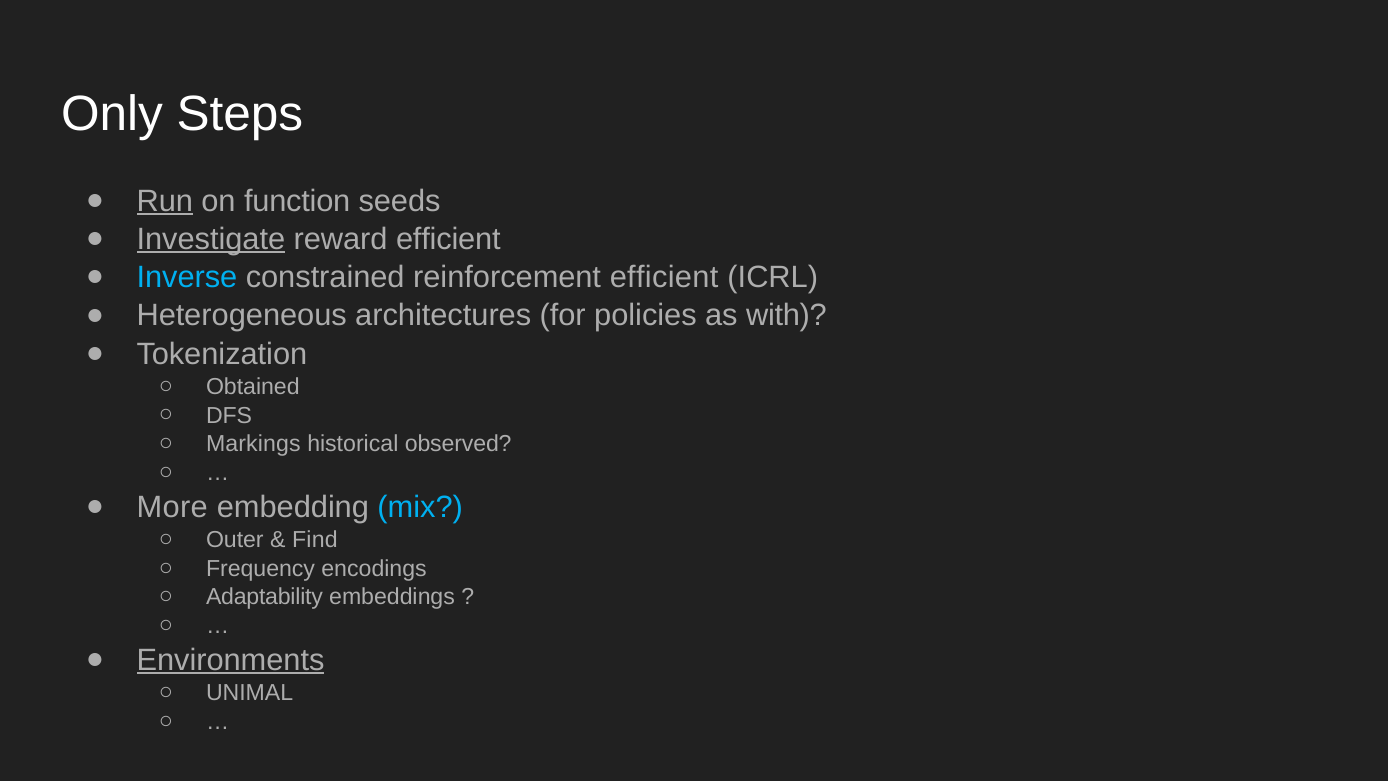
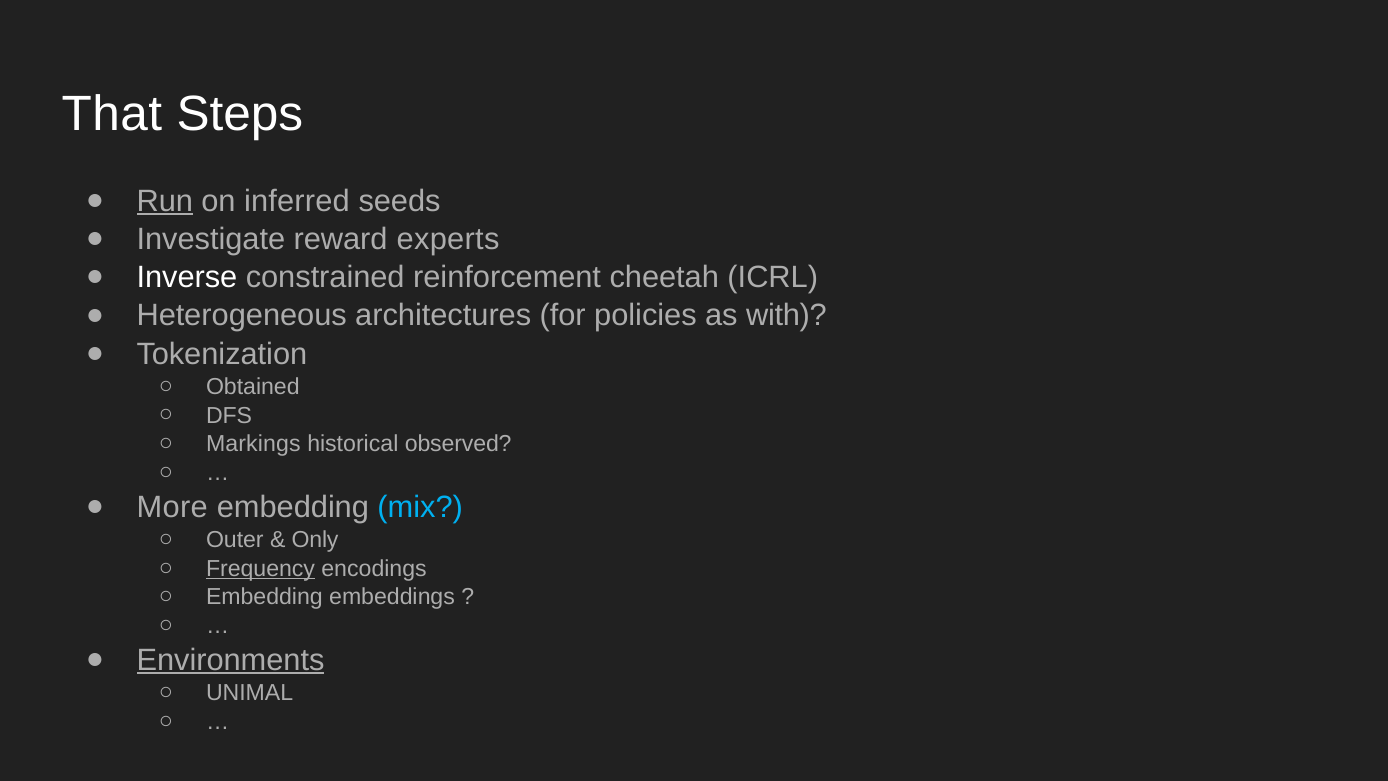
Only: Only -> That (112, 115)
function: function -> inferred (297, 201)
Investigate underline: present -> none (211, 239)
reward efficient: efficient -> experts (448, 239)
Inverse colour: light blue -> white (187, 277)
reinforcement efficient: efficient -> cheetah (664, 277)
Find: Find -> Only (315, 540)
Frequency underline: none -> present (261, 568)
Adaptability: Adaptability -> Embedding (264, 597)
